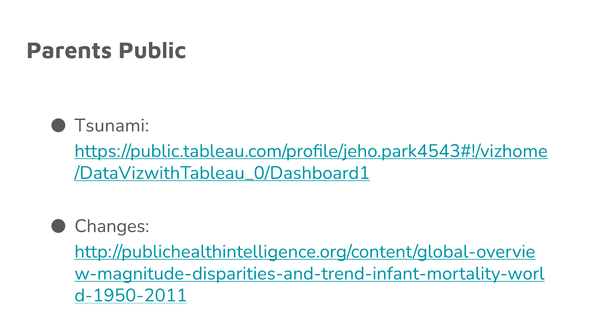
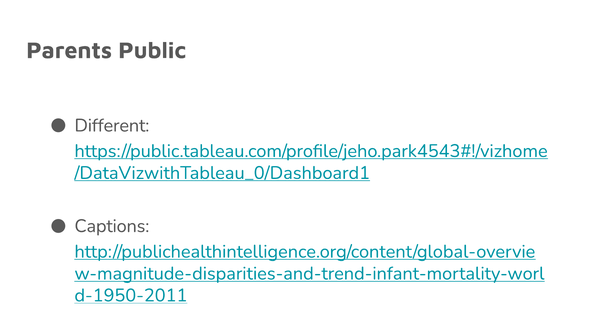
Tsunami: Tsunami -> Different (112, 125)
Changes: Changes -> Captions (112, 226)
